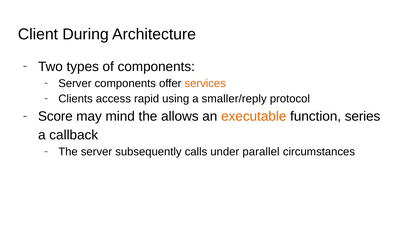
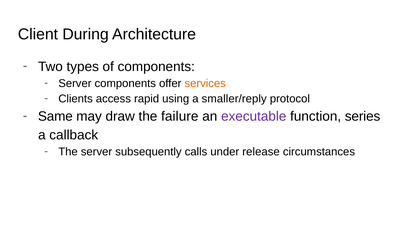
Score: Score -> Same (55, 116)
mind: mind -> draw (120, 116)
allows: allows -> failure (180, 116)
executable colour: orange -> purple (254, 116)
parallel: parallel -> release (261, 152)
